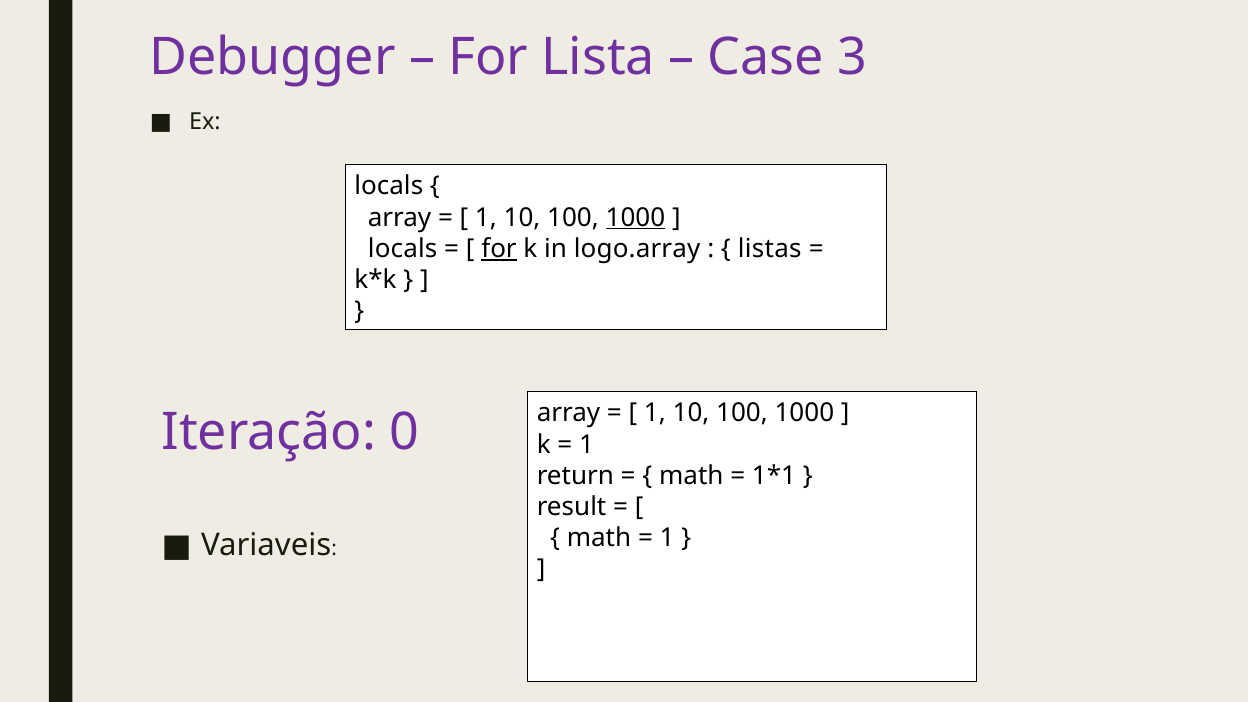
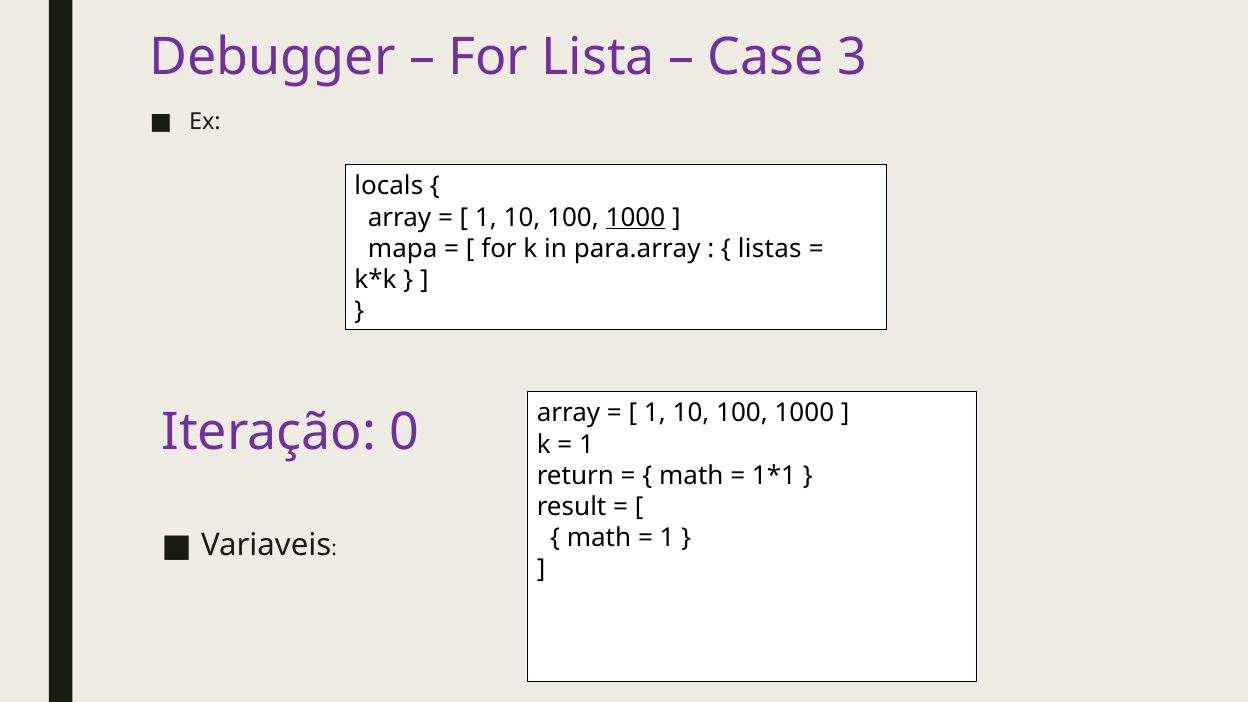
locals: locals -> mapa (403, 249)
for underline: present -> none (499, 249)
logo.array: logo.array -> para.array (637, 249)
